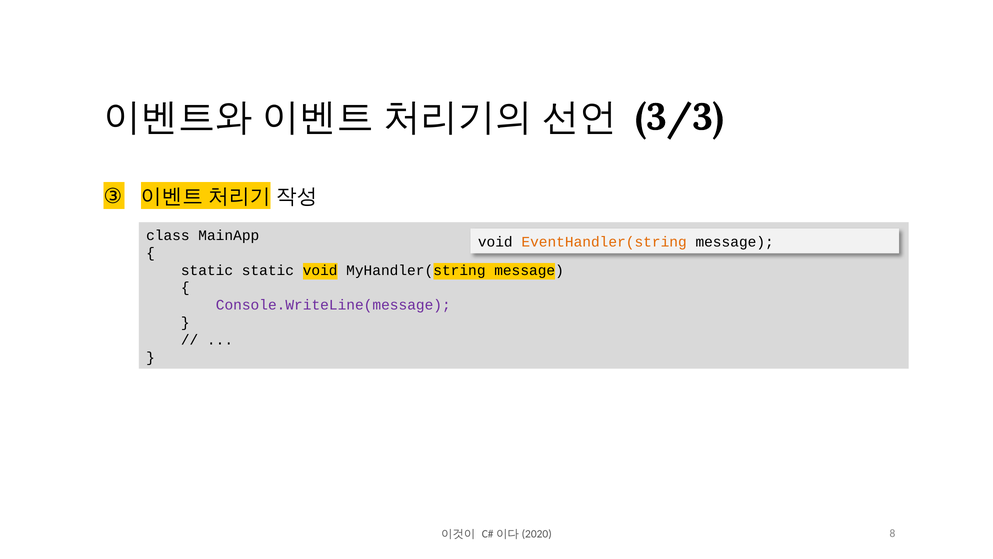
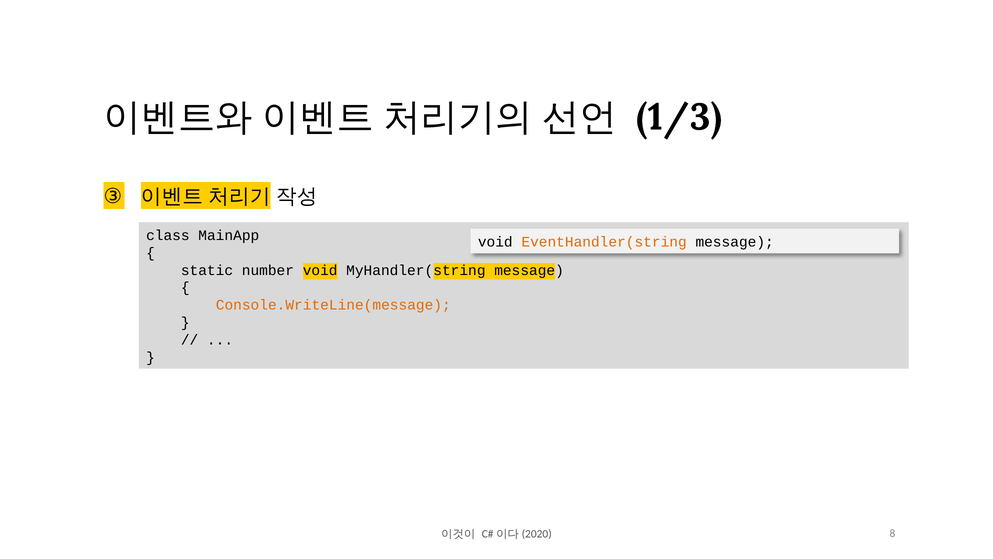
3/3: 3/3 -> 1/3 (679, 117)
static static: static -> number (268, 270)
Console.WriteLine(message colour: purple -> orange (333, 305)
